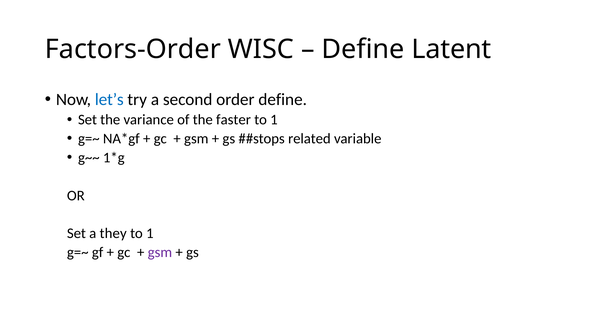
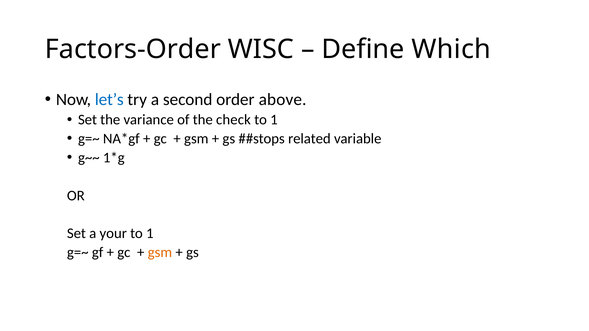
Latent: Latent -> Which (451, 49)
order define: define -> above (283, 100)
faster: faster -> check (233, 120)
they: they -> your (113, 234)
gsm colour: purple -> orange (160, 253)
